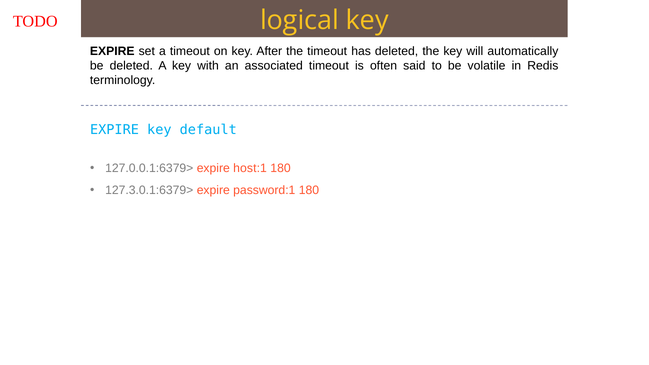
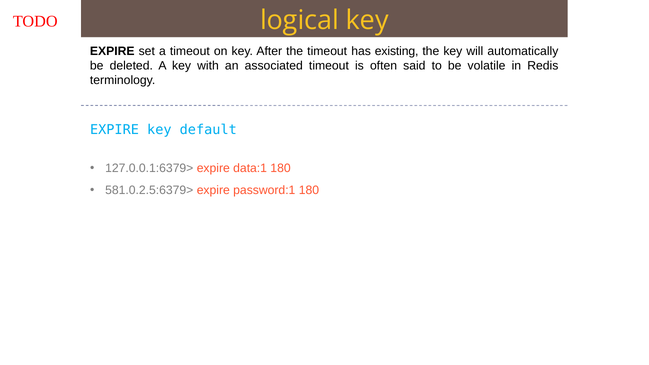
has deleted: deleted -> existing (397, 51)
host:1: host:1 -> data:1 (250, 168)
127.3.0.1:6379>: 127.3.0.1:6379> -> 581.0.2.5:6379> (149, 190)
